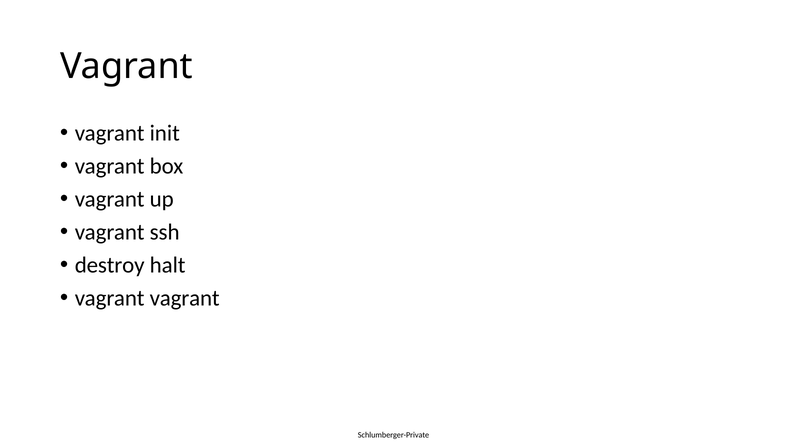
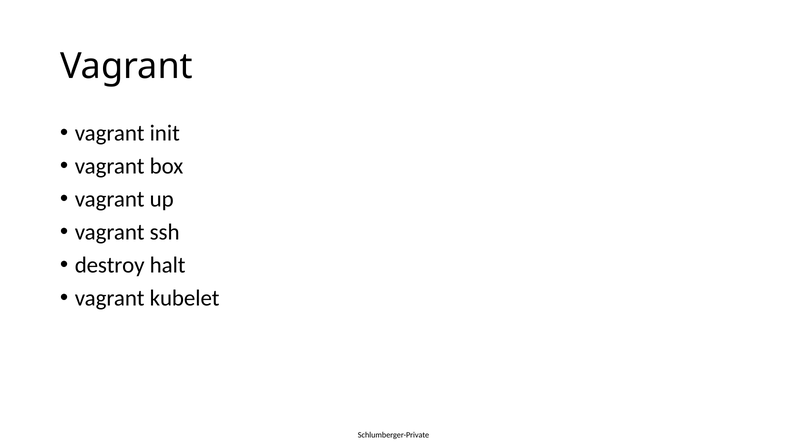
vagrant vagrant: vagrant -> kubelet (185, 298)
